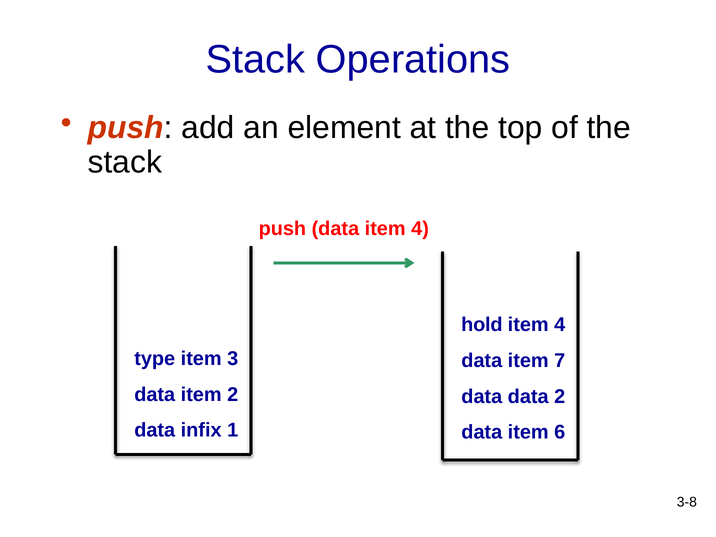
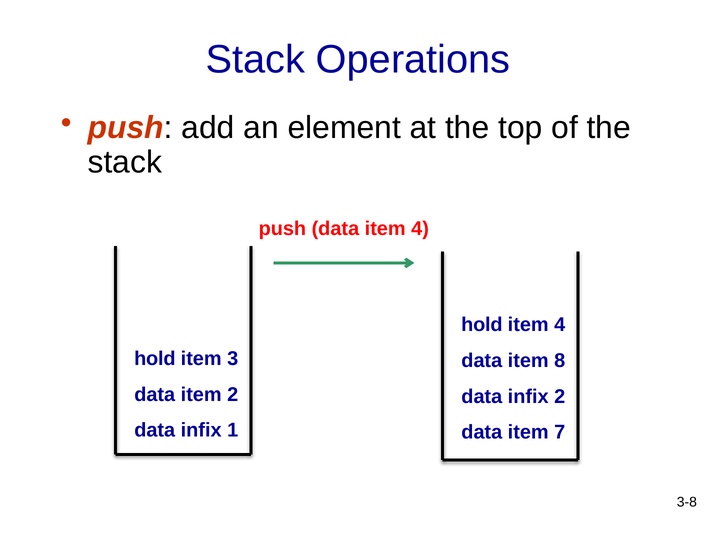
type: type -> hold (155, 359)
7: 7 -> 8 (560, 361)
data: data -> infix (528, 396)
6: 6 -> 7 (560, 432)
